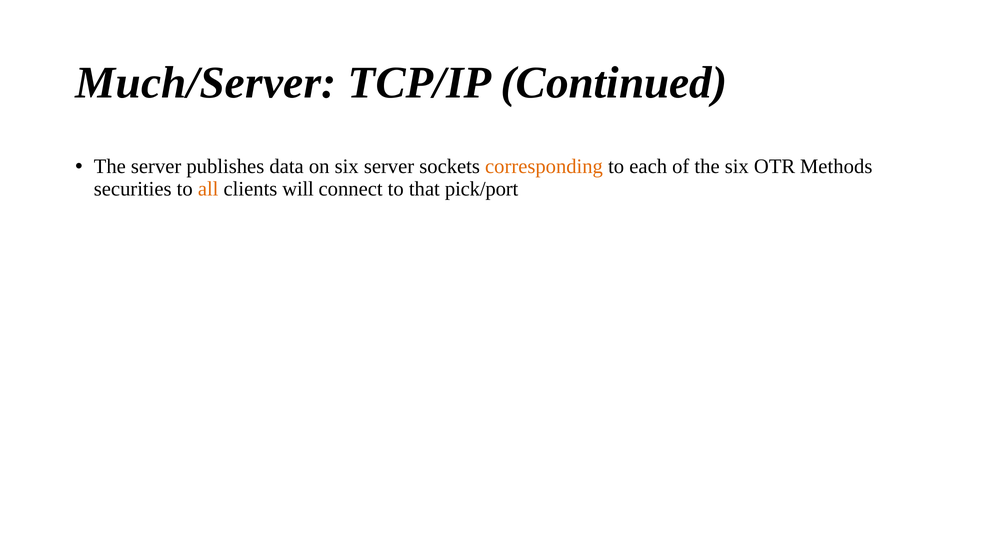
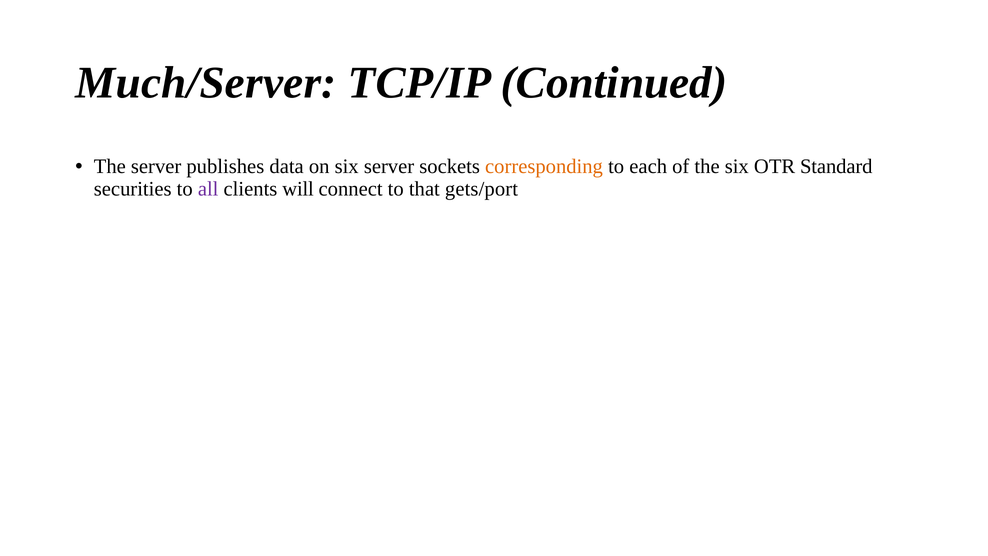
Methods: Methods -> Standard (836, 166)
all colour: orange -> purple (208, 189)
pick/port: pick/port -> gets/port (482, 189)
